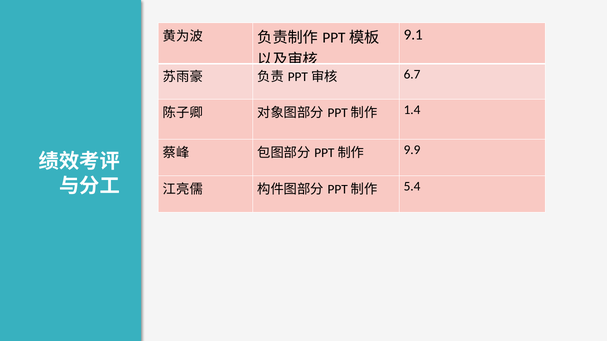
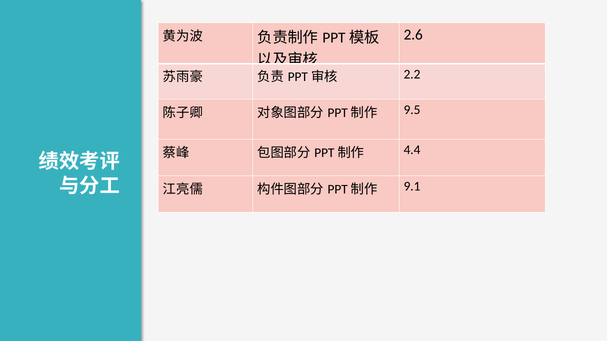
9.1: 9.1 -> 2.6 (413, 35)
6.7: 6.7 -> 2.2 (412, 74)
1.4: 1.4 -> 9.5 (412, 110)
9.9: 9.9 -> 4.4 (412, 150)
5.4: 5.4 -> 9.1 (412, 187)
